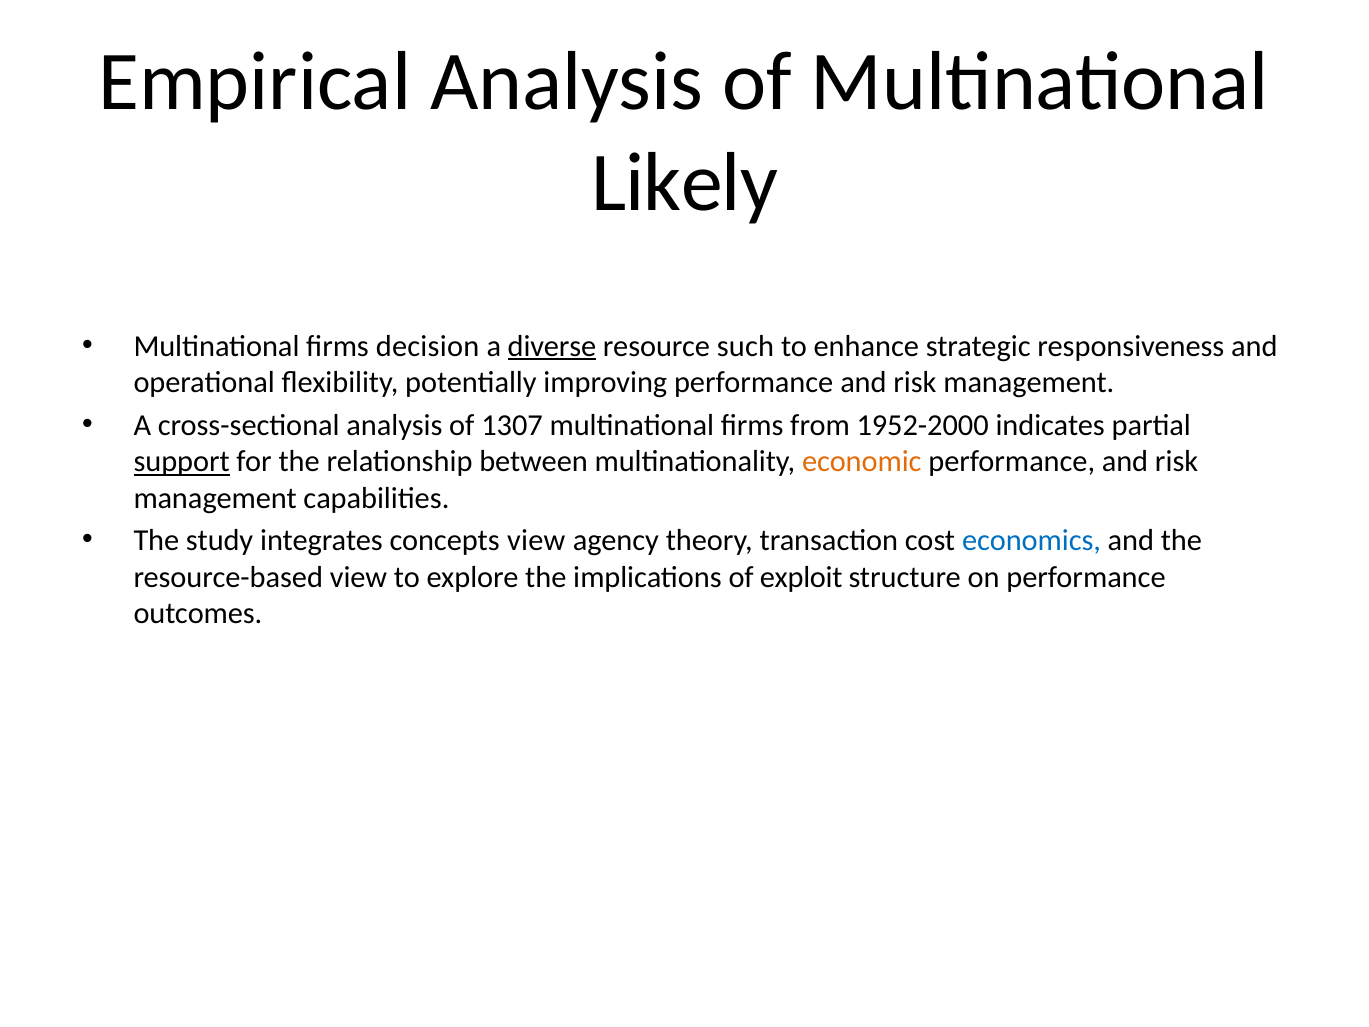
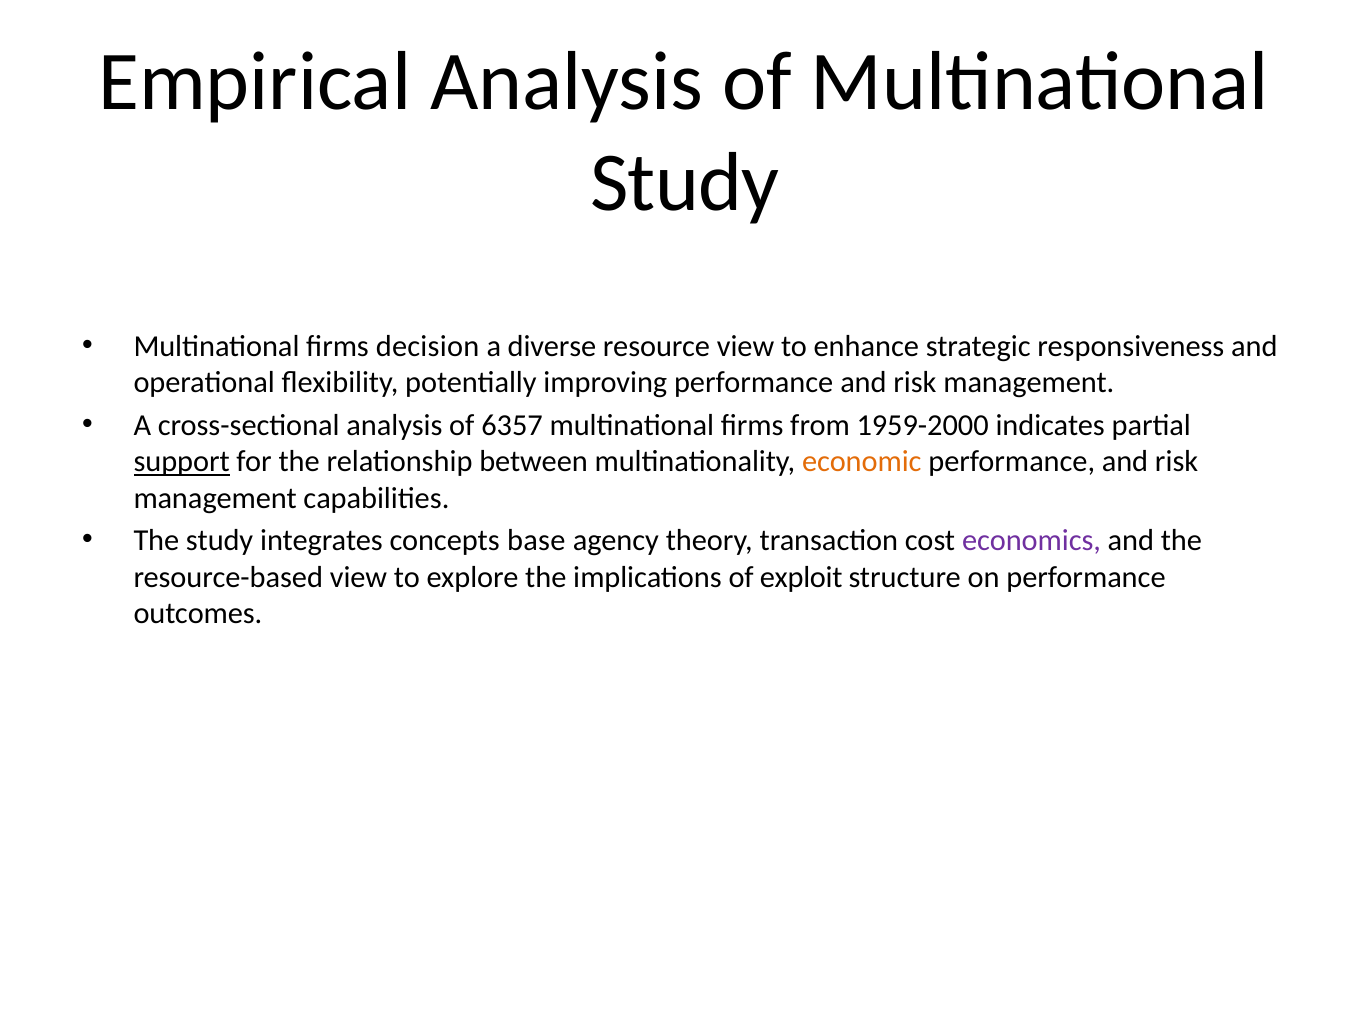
Likely: Likely -> Study (685, 183)
diverse underline: present -> none (552, 346)
resource such: such -> view (746, 346)
1307: 1307 -> 6357 (512, 425)
1952-2000: 1952-2000 -> 1959-2000 (923, 425)
concepts view: view -> base (536, 541)
economics colour: blue -> purple (1031, 541)
